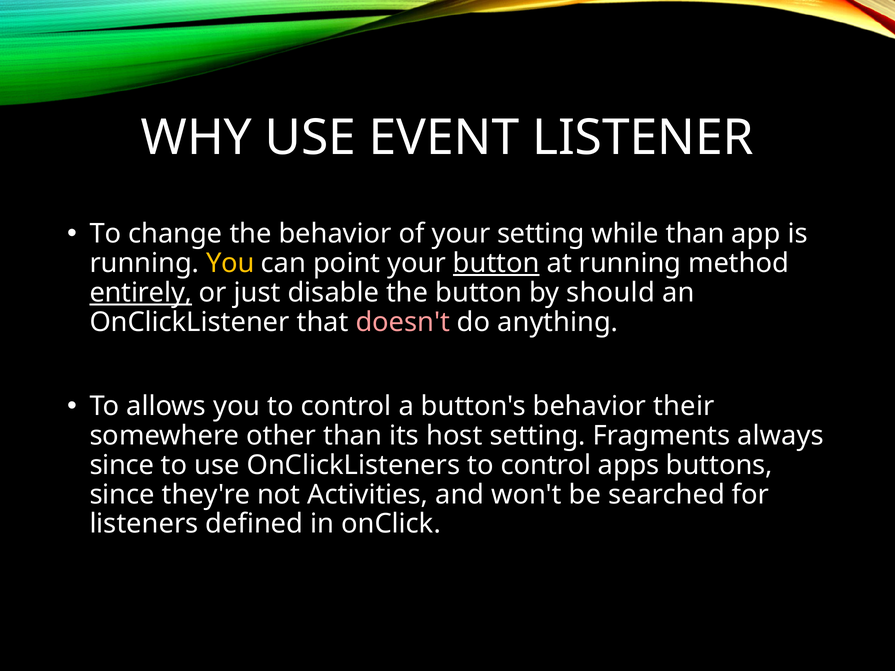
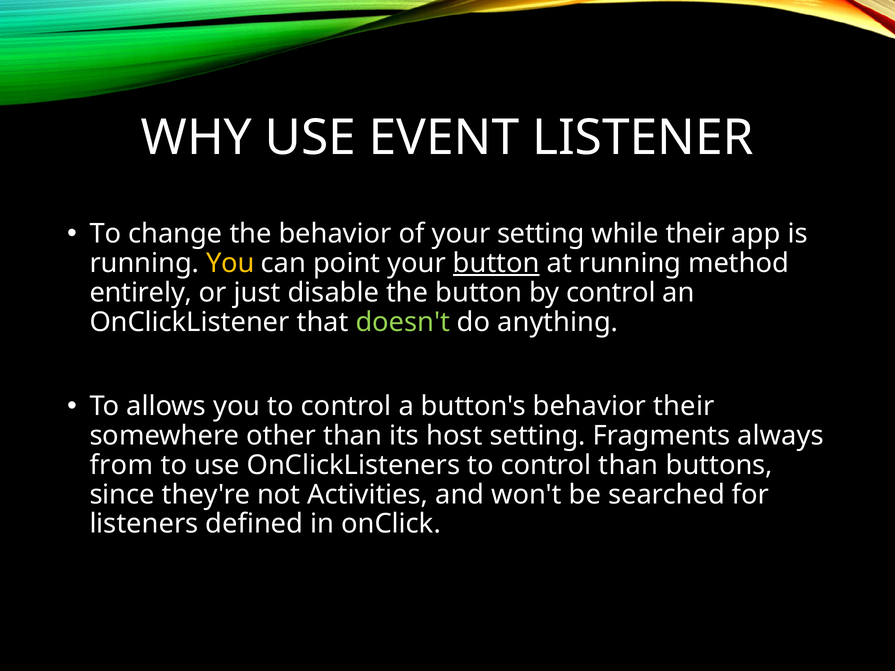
while than: than -> their (695, 234)
entirely underline: present -> none (141, 293)
by should: should -> control (611, 293)
doesn't colour: pink -> light green (403, 322)
since: since -> from (122, 465)
control apps: apps -> than (628, 465)
